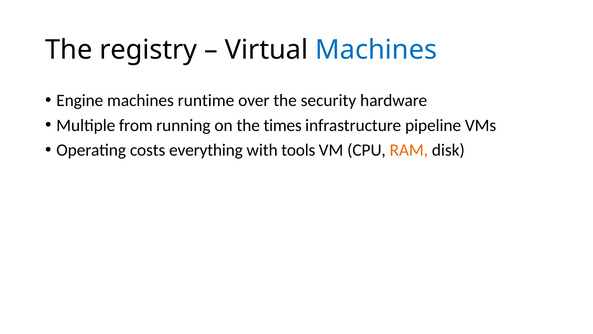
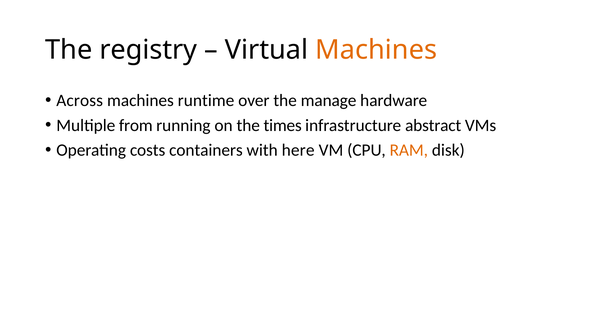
Machines colour: blue -> orange (376, 50)
Engine: Engine -> Across (80, 100)
security: security -> manage (329, 100)
pipeline: pipeline -> abstract (433, 125)
everything: everything -> containers (206, 150)
tools: tools -> here (298, 150)
